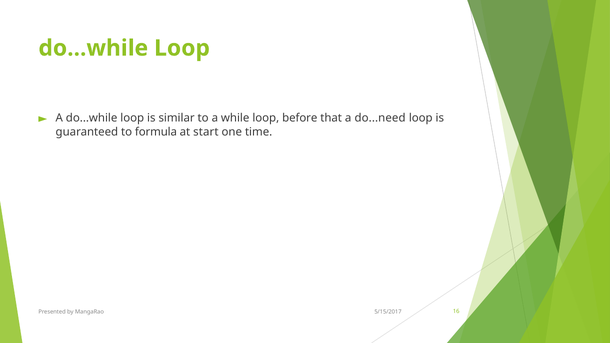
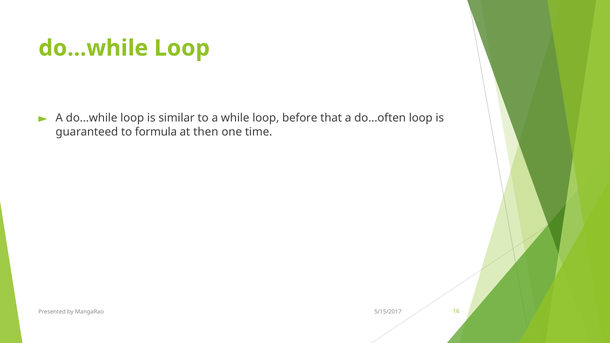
do...need: do...need -> do...often (380, 118)
start: start -> then (206, 132)
